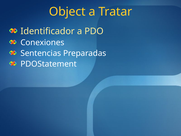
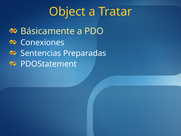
Identificador: Identificador -> Básicamente (48, 31)
